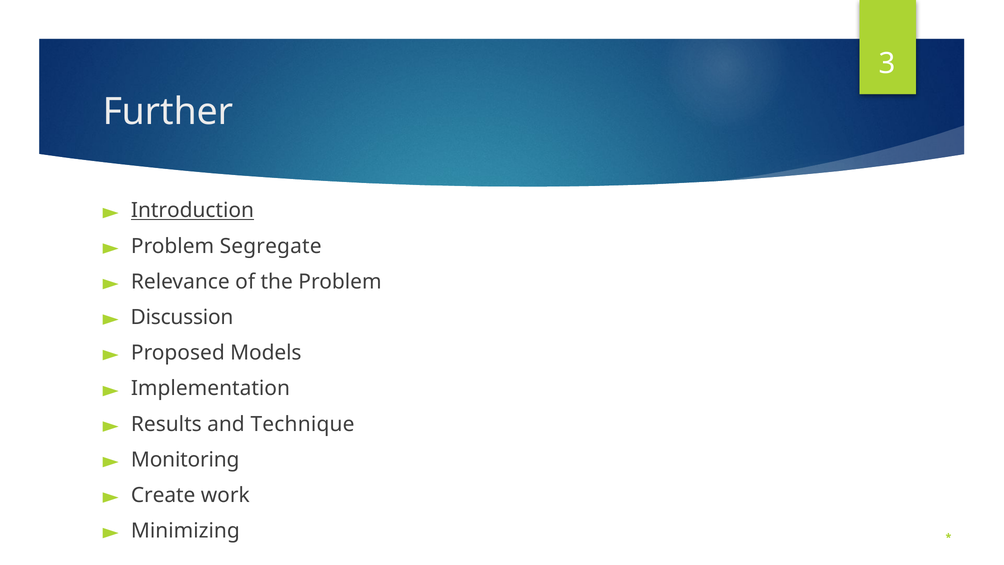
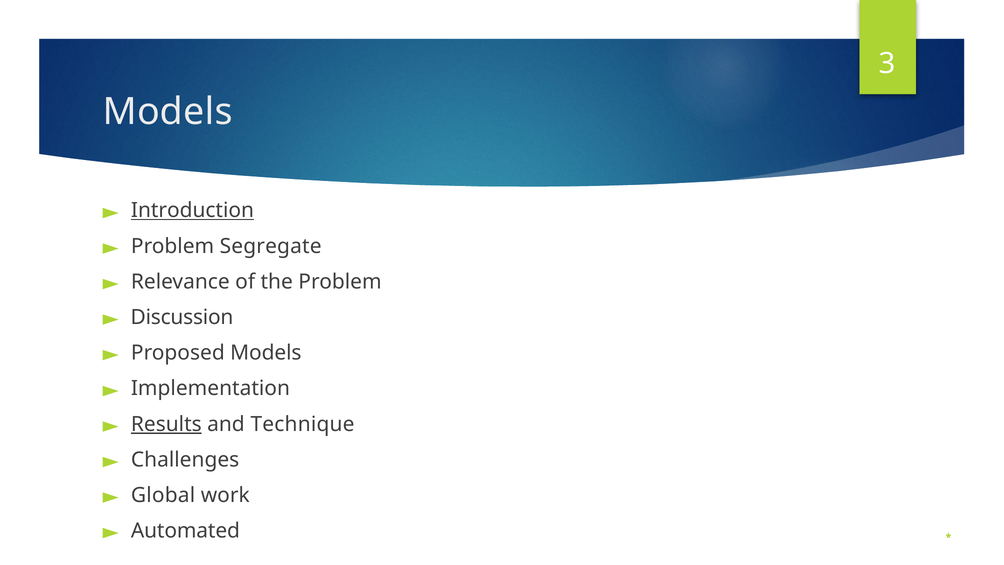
Further: Further -> Models (168, 112)
Results underline: none -> present (166, 424)
Monitoring: Monitoring -> Challenges (185, 460)
Create: Create -> Global (163, 495)
Minimizing: Minimizing -> Automated (185, 531)
